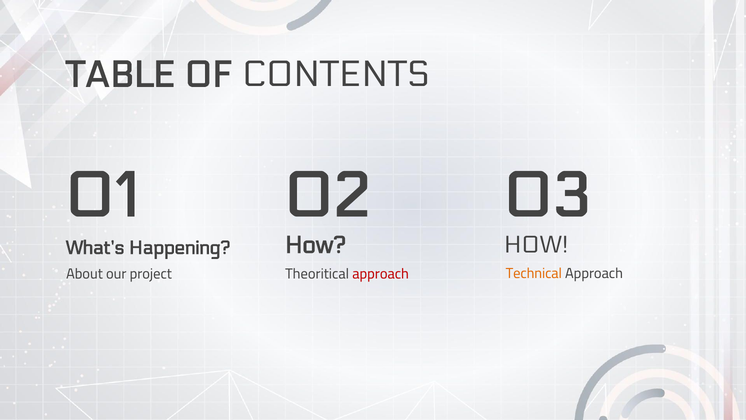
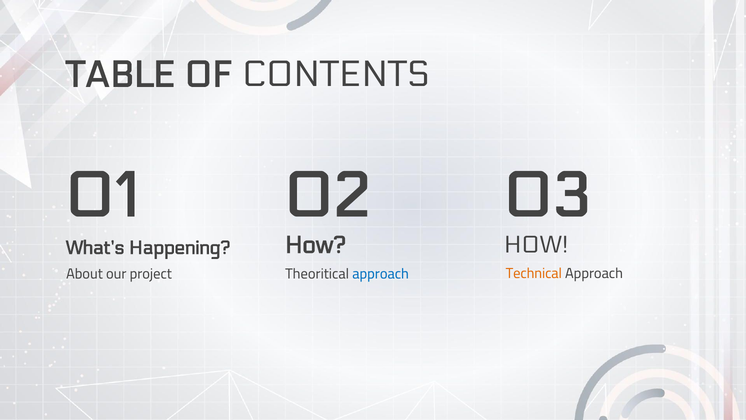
approach colour: red -> blue (381, 274)
